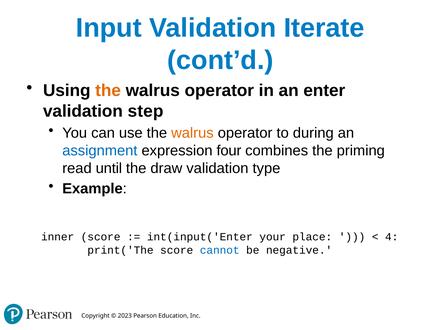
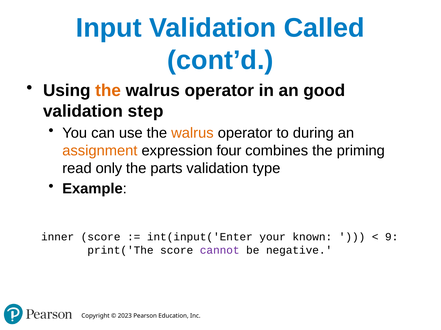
Iterate: Iterate -> Called (324, 28)
enter: enter -> good (324, 91)
assignment colour: blue -> orange (100, 151)
until: until -> only (109, 169)
draw: draw -> parts (166, 169)
place: place -> known (312, 237)
4: 4 -> 9 (392, 237)
cannot colour: blue -> purple (220, 251)
